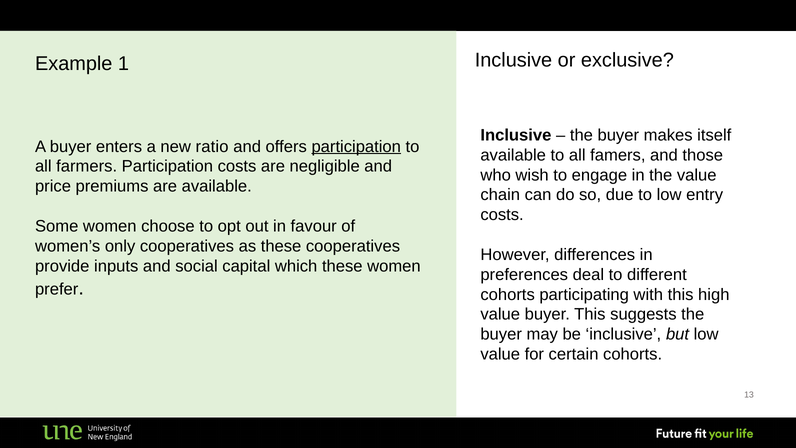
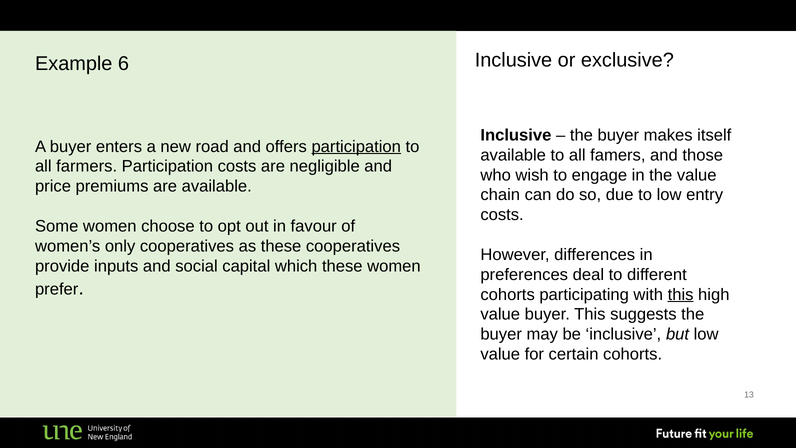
1: 1 -> 6 (123, 64)
ratio: ratio -> road (212, 146)
this underline: none -> present (681, 294)
